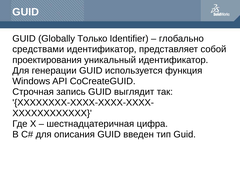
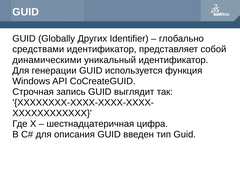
Только: Только -> Других (92, 39)
проектирования: проектирования -> динамическими (47, 60)
